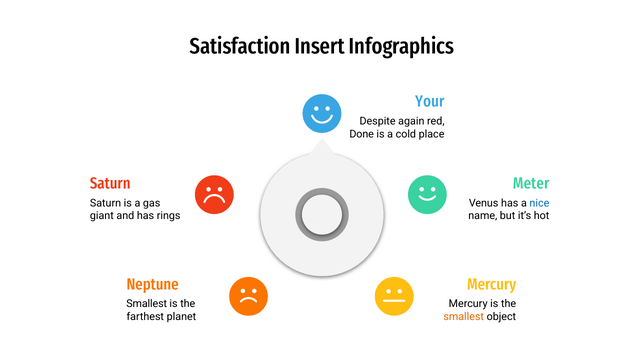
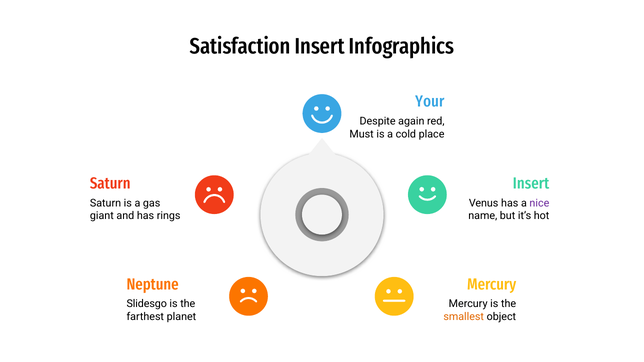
Done: Done -> Must (362, 134)
Meter: Meter -> Insert (531, 183)
nice colour: blue -> purple (539, 203)
Smallest: Smallest -> Slidesgo (147, 304)
